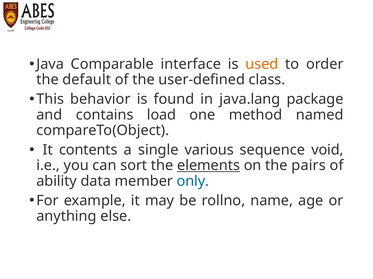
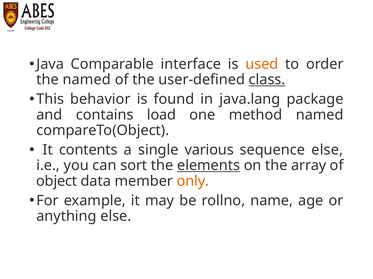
the default: default -> named (87, 80)
class underline: none -> present (267, 80)
sequence void: void -> else (327, 150)
pairs: pairs -> array (309, 166)
ability: ability -> object (57, 182)
only colour: blue -> orange (193, 182)
